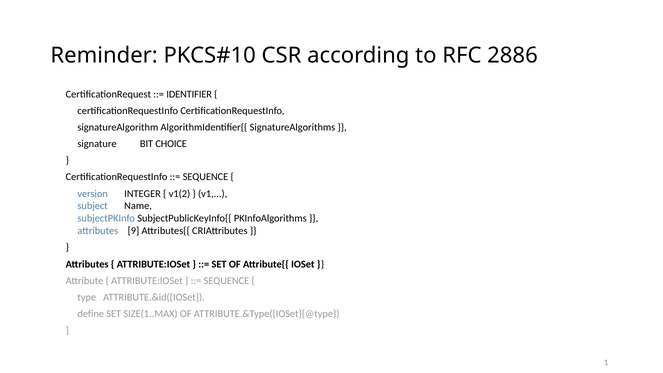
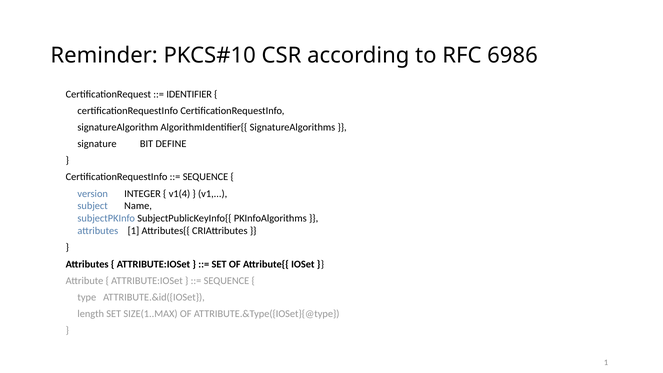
2886: 2886 -> 6986 (512, 56)
CHOICE: CHOICE -> DEFINE (171, 144)
v1(2: v1(2 -> v1(4 (179, 194)
attributes 9: 9 -> 1 (133, 231)
define: define -> length (91, 314)
